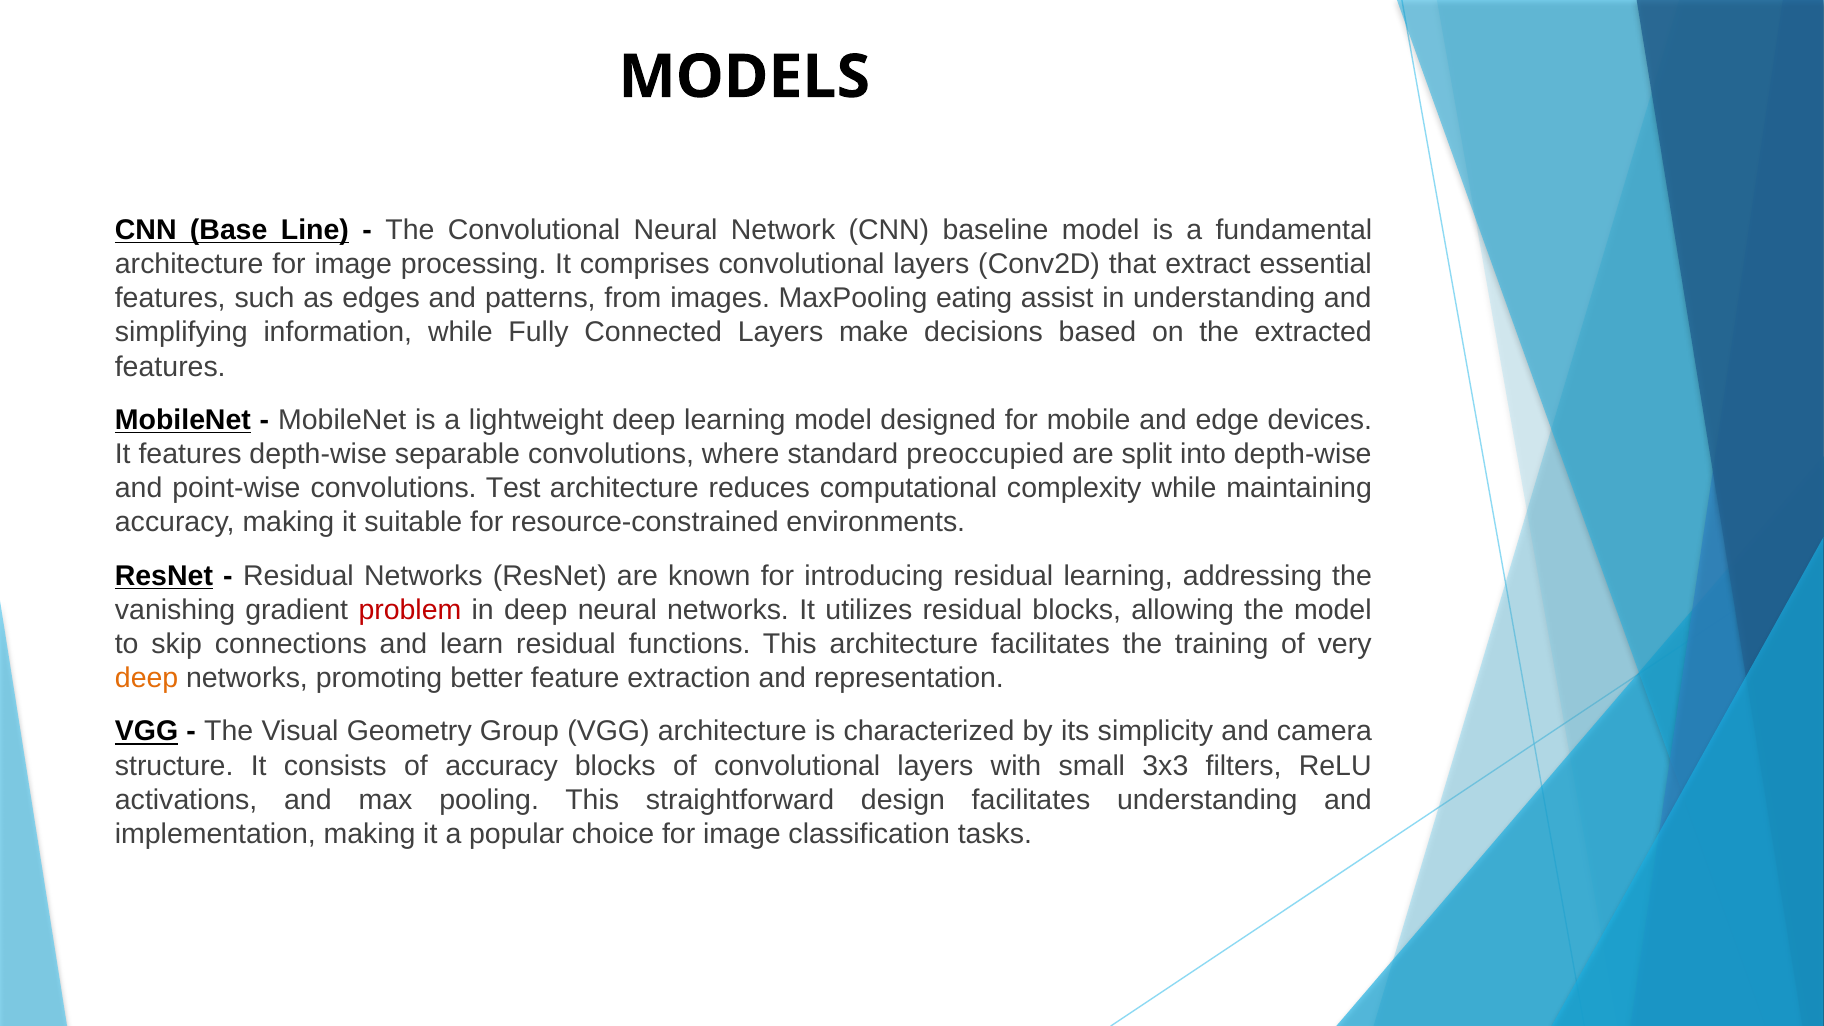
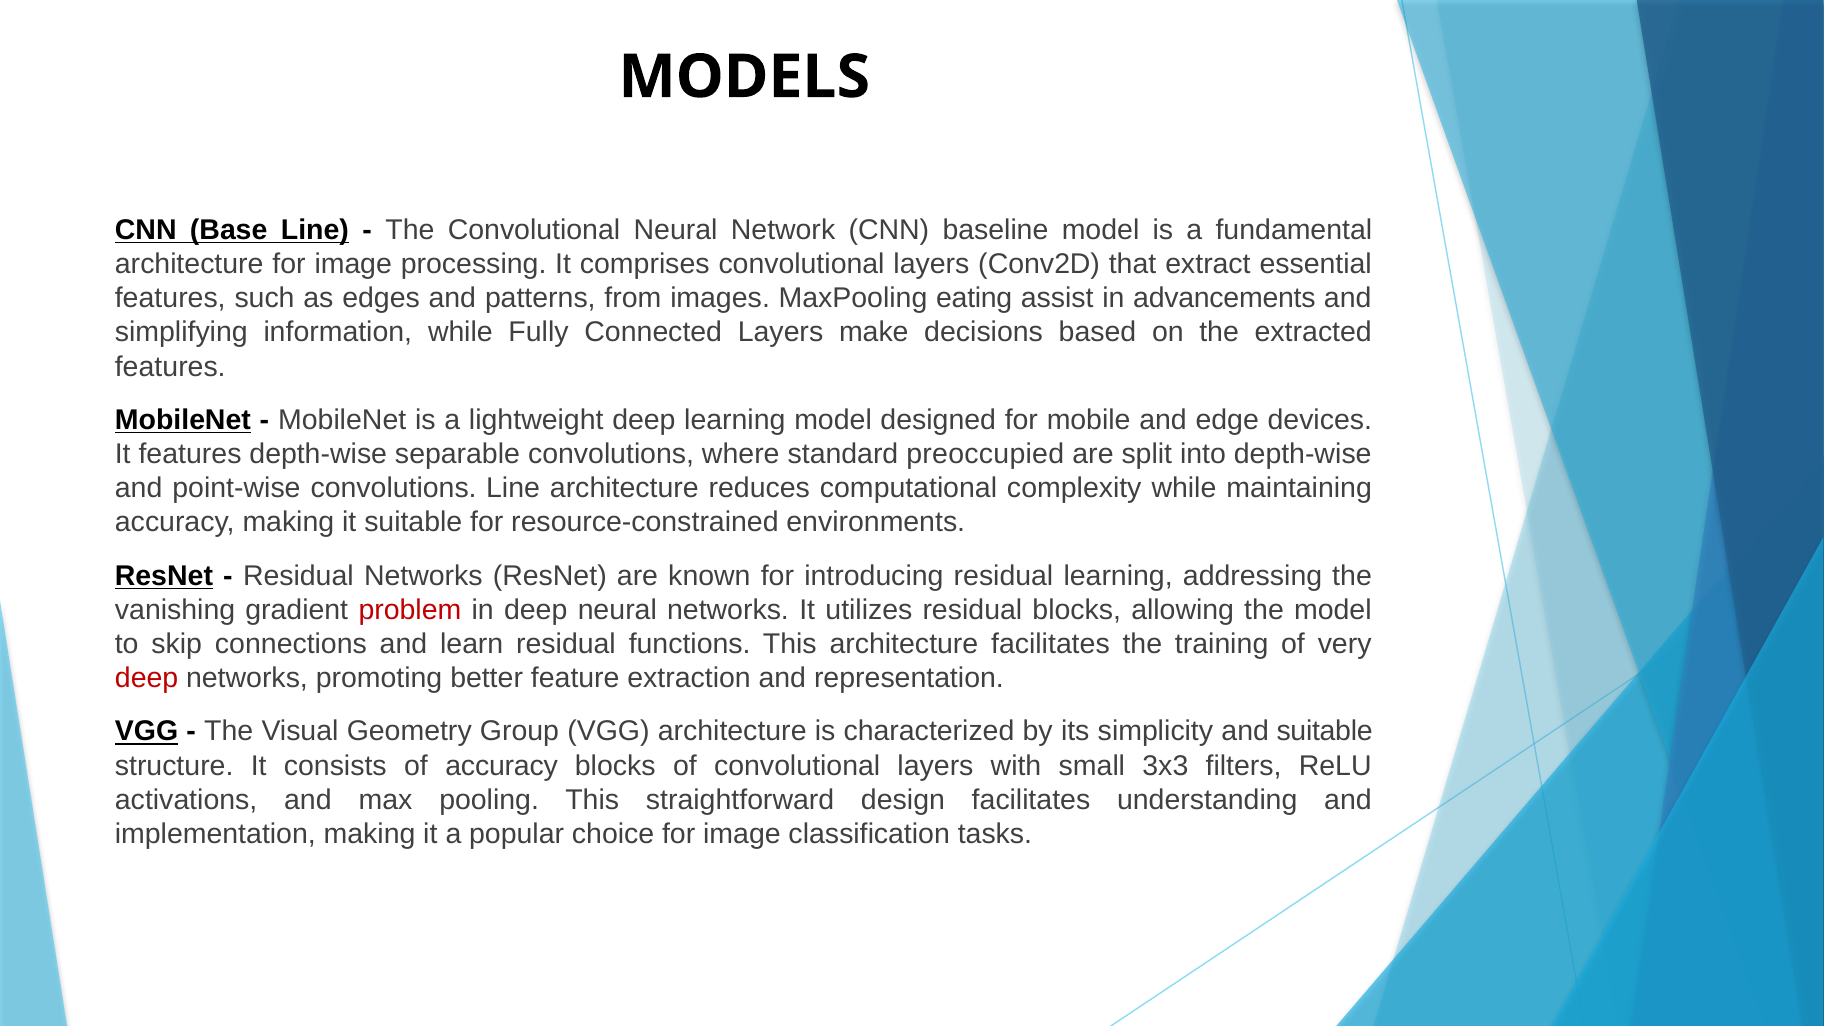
in understanding: understanding -> advancements (1224, 298)
convolutions Test: Test -> Line (513, 488)
deep colour: orange -> red (147, 678)
and camera: camera -> suitable (1325, 731)
